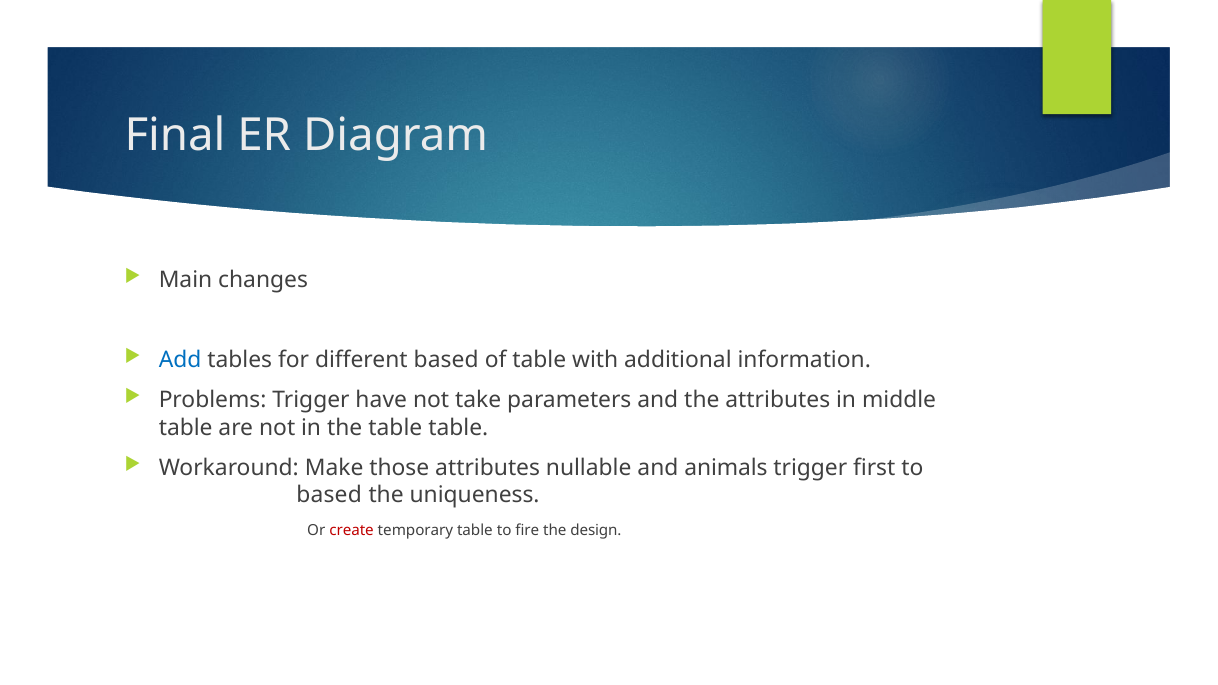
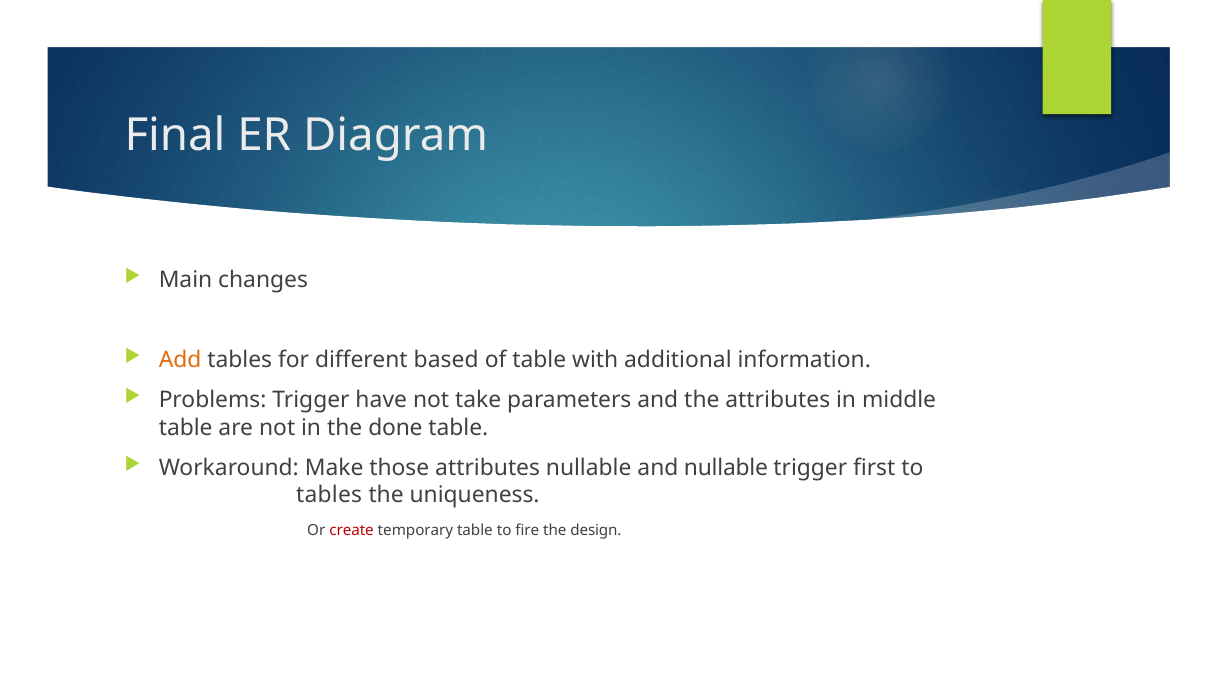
Add colour: blue -> orange (180, 360)
the table: table -> done (395, 428)
and animals: animals -> nullable (726, 468)
based: based -> tables (329, 495)
